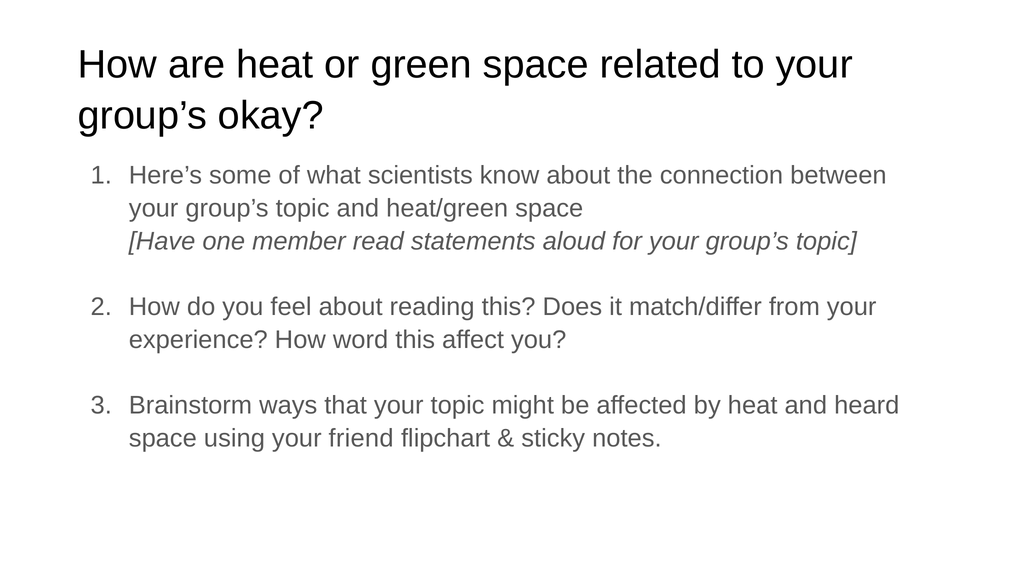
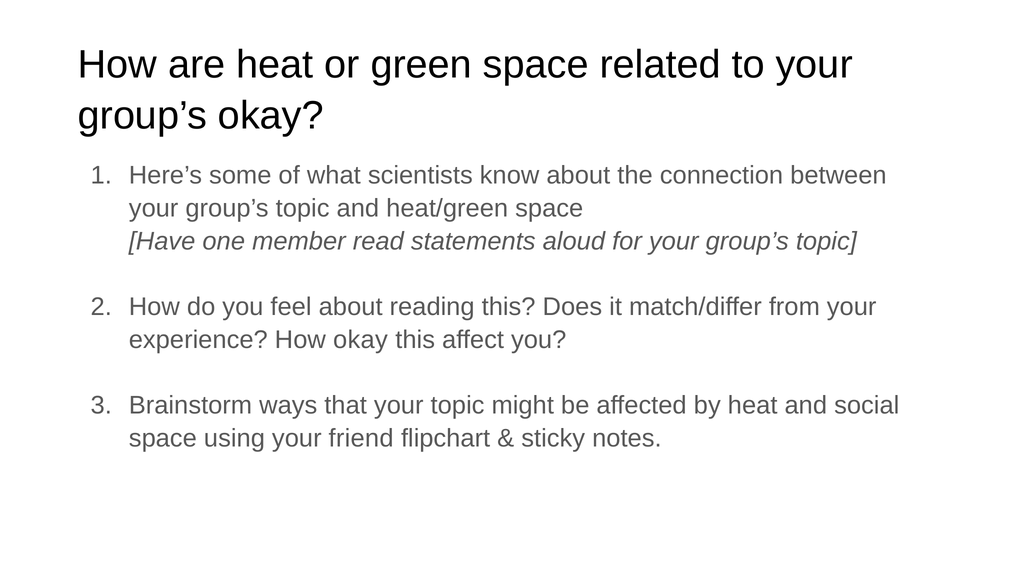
How word: word -> okay (360, 340)
heard: heard -> social (867, 406)
